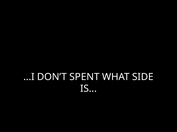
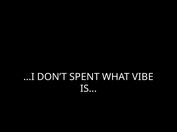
SIDE: SIDE -> VIBE (143, 77)
